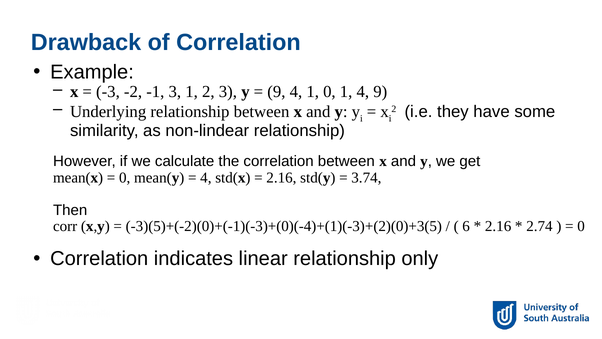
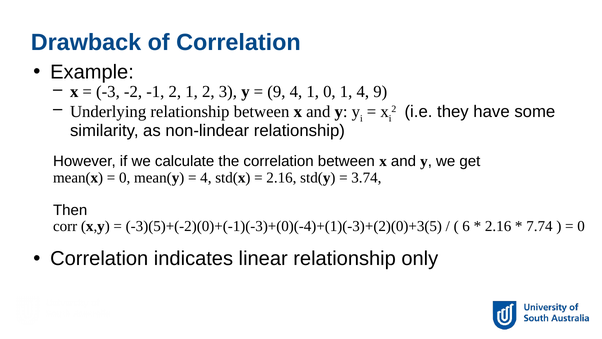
-1 3: 3 -> 2 (175, 92)
2.74: 2.74 -> 7.74 (539, 226)
